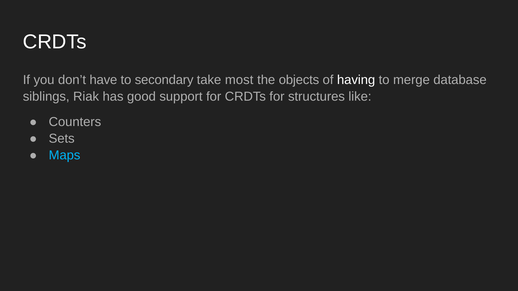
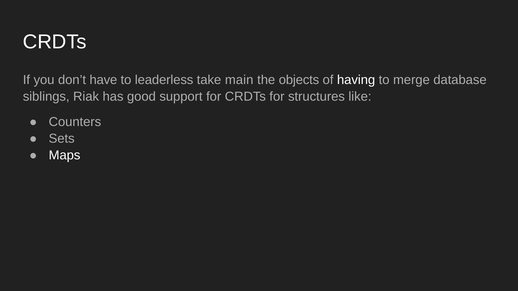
secondary: secondary -> leaderless (164, 80)
most: most -> main (239, 80)
Maps colour: light blue -> white (65, 155)
